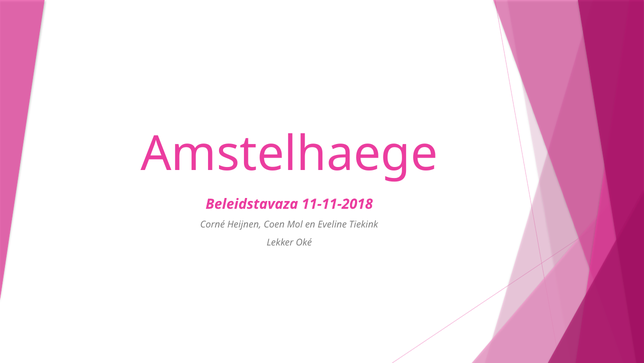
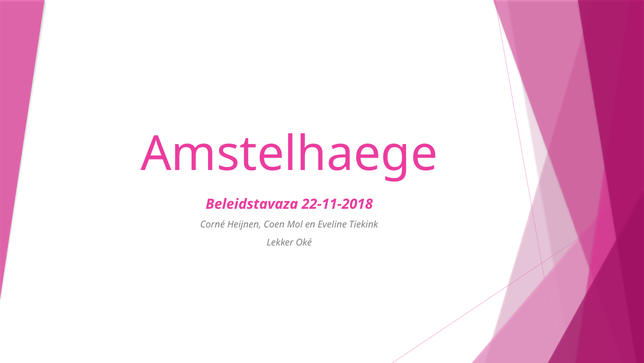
11-11-2018: 11-11-2018 -> 22-11-2018 (337, 204)
